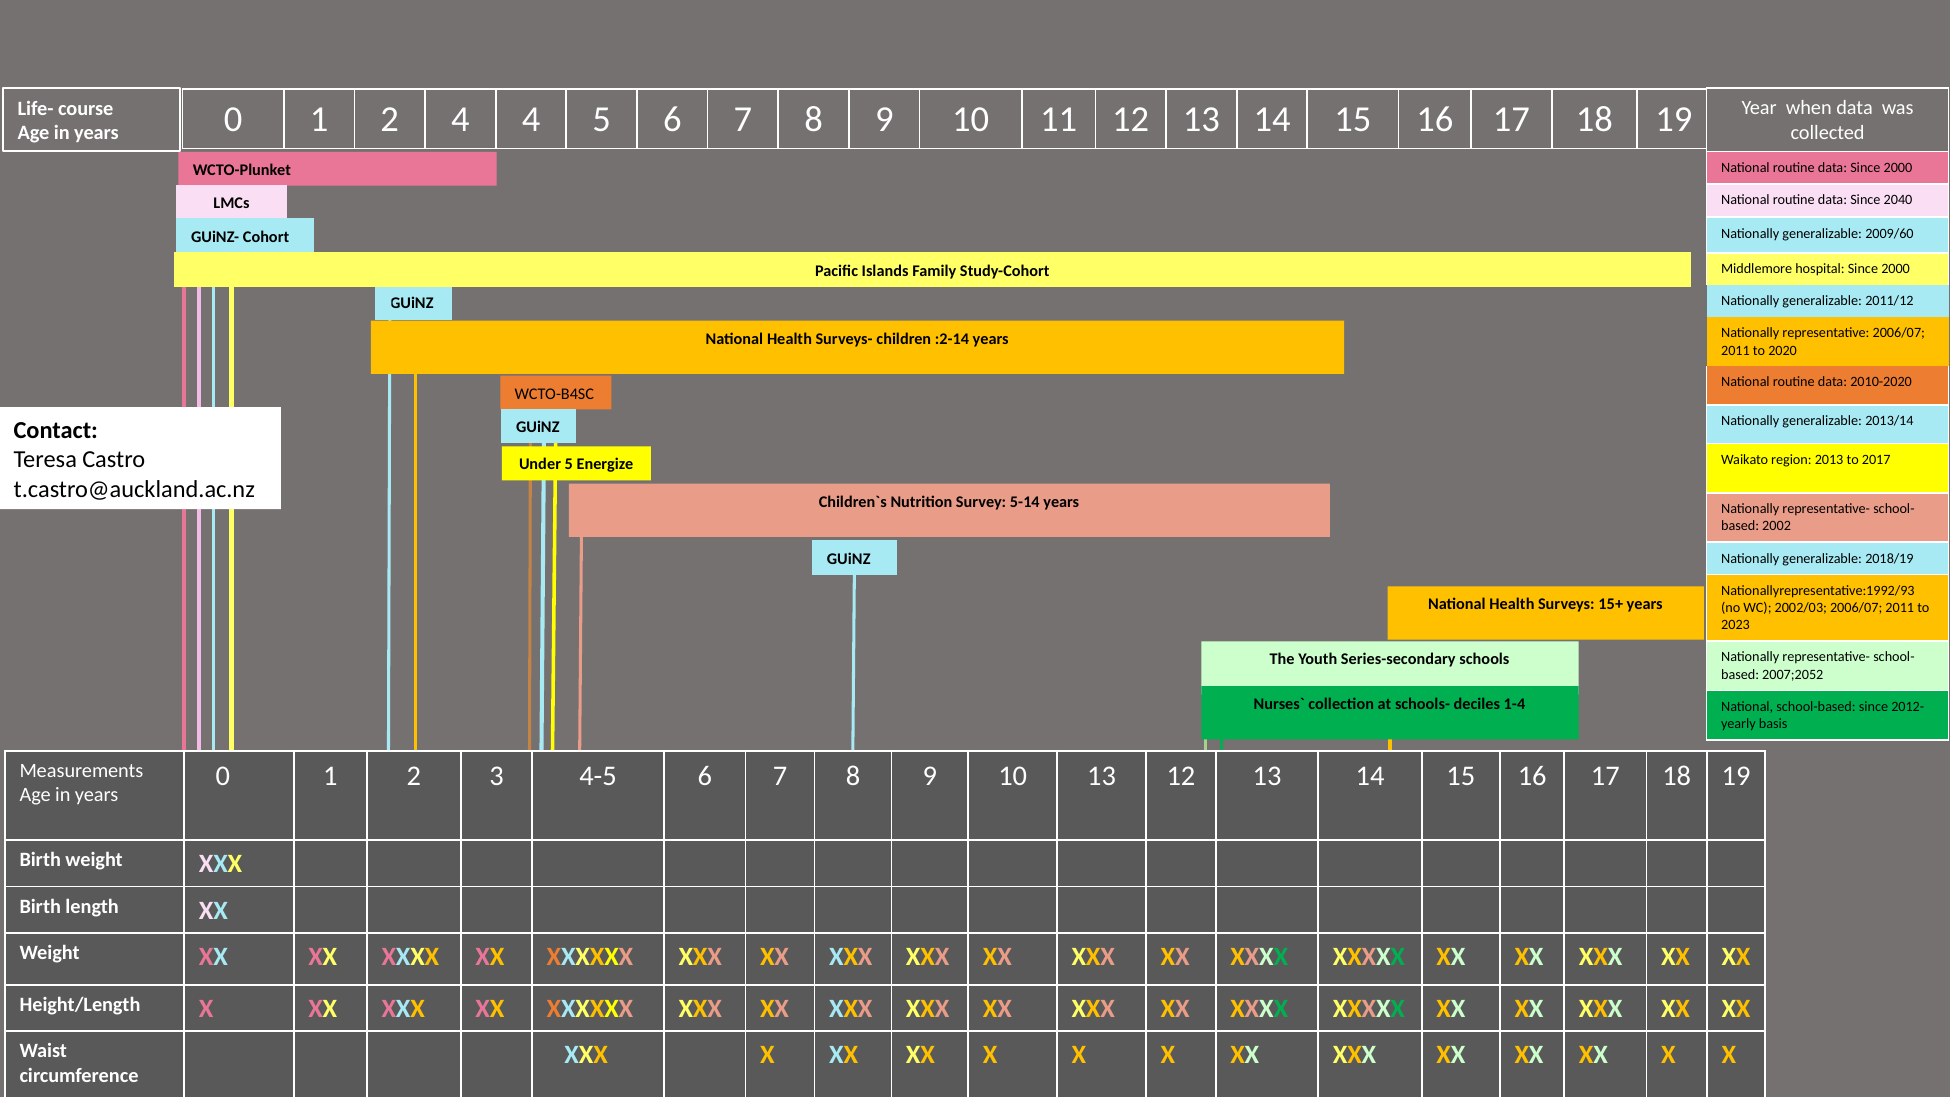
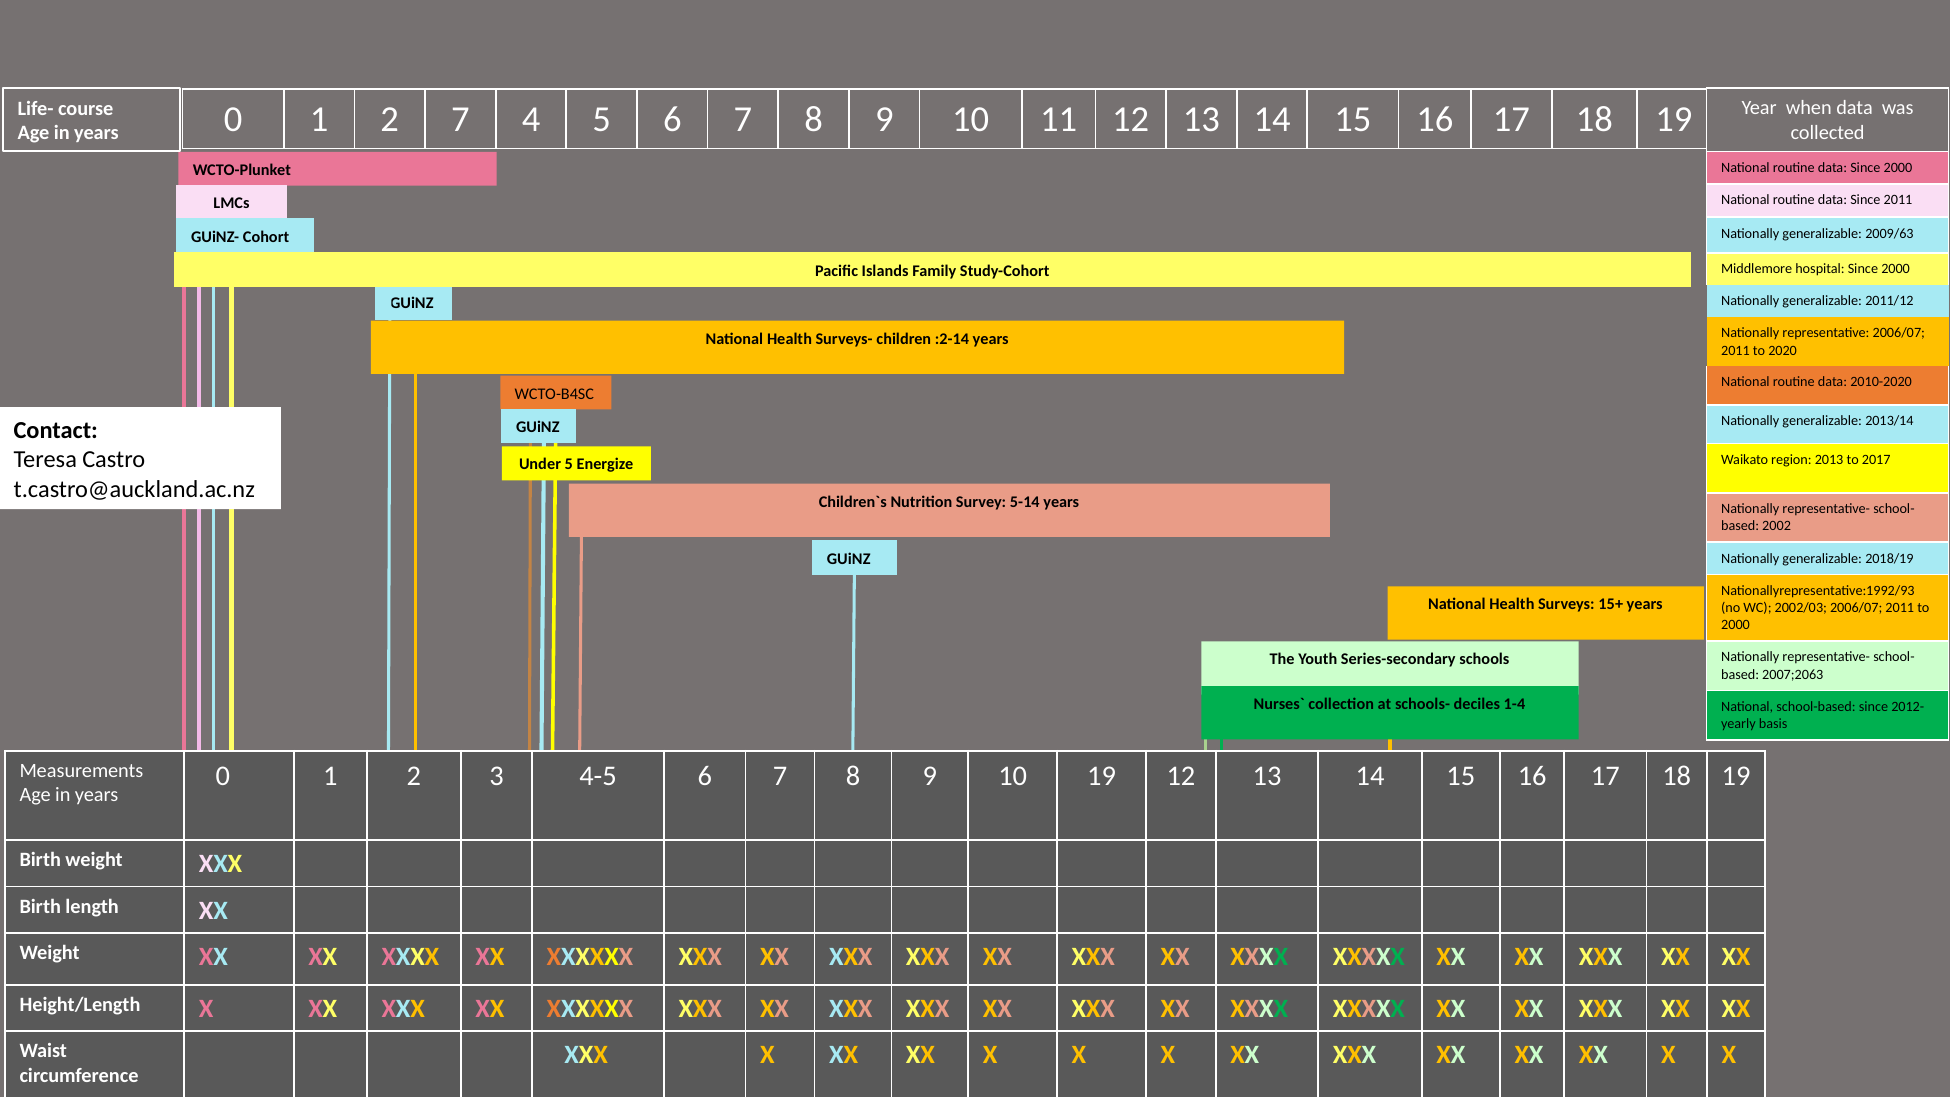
2 4: 4 -> 7 (460, 119)
Since 2040: 2040 -> 2011 (1898, 200)
2009/60: 2009/60 -> 2009/63 (1889, 233)
2023: 2023 -> 2000 (1736, 625)
2007;2052: 2007;2052 -> 2007;2063 (1793, 674)
10 13: 13 -> 19 (1102, 776)
